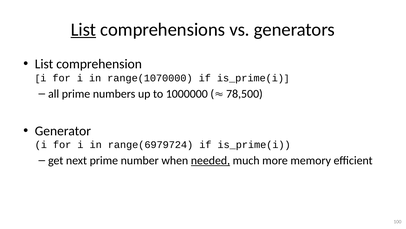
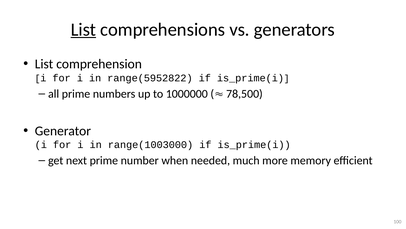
range(1070000: range(1070000 -> range(5952822 (150, 78)
range(6979724: range(6979724 -> range(1003000 (151, 145)
needed underline: present -> none (210, 160)
